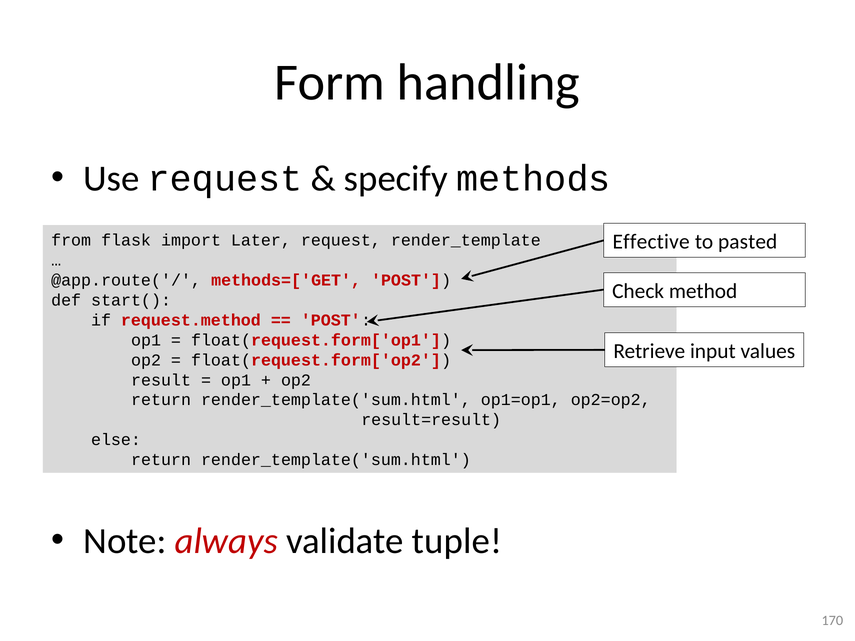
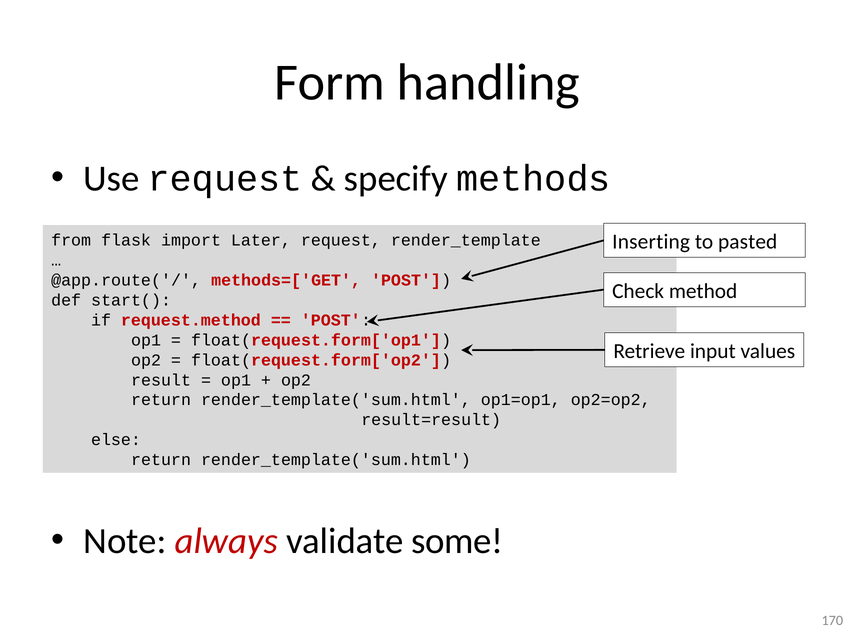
Effective: Effective -> Inserting (651, 242)
tuple: tuple -> some (457, 541)
